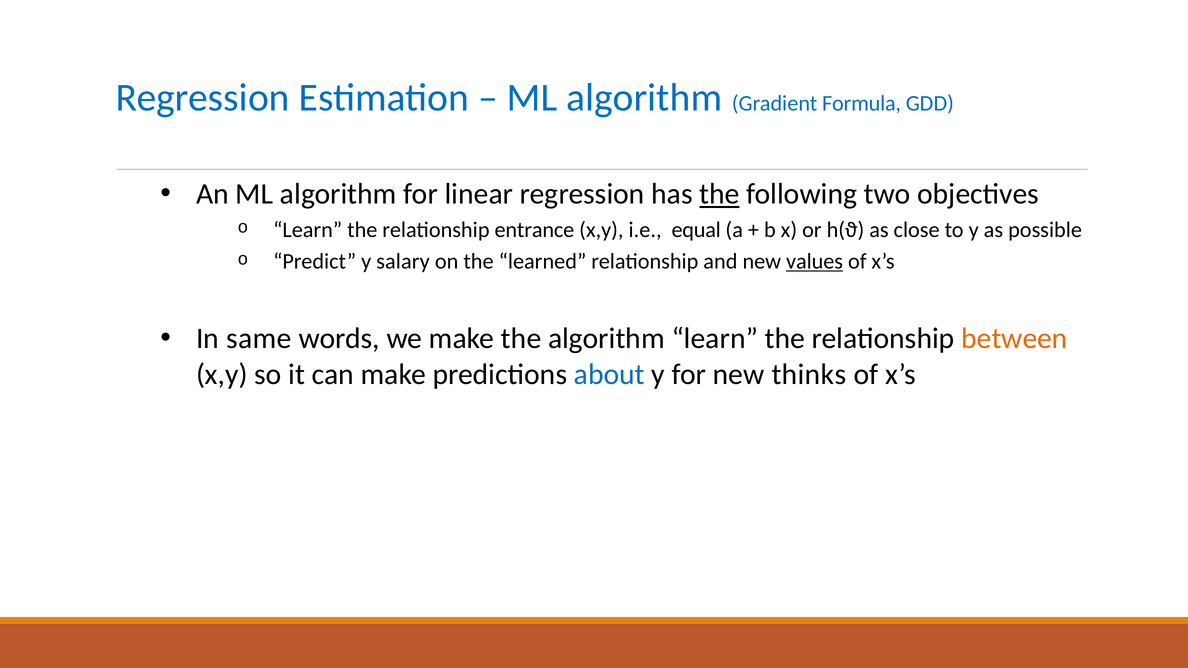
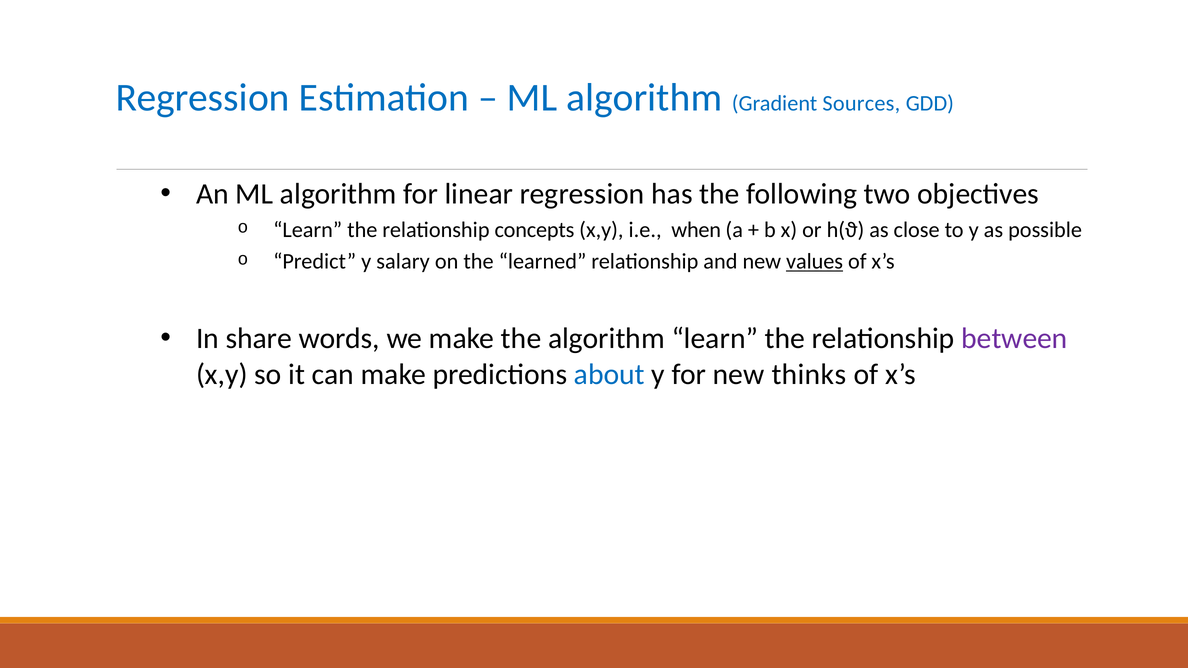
Formula: Formula -> Sources (861, 103)
the underline: present -> none (720, 194)
entrance: entrance -> concepts (534, 230)
equal: equal -> when (696, 230)
same: same -> share (259, 339)
between colour: orange -> purple (1014, 339)
